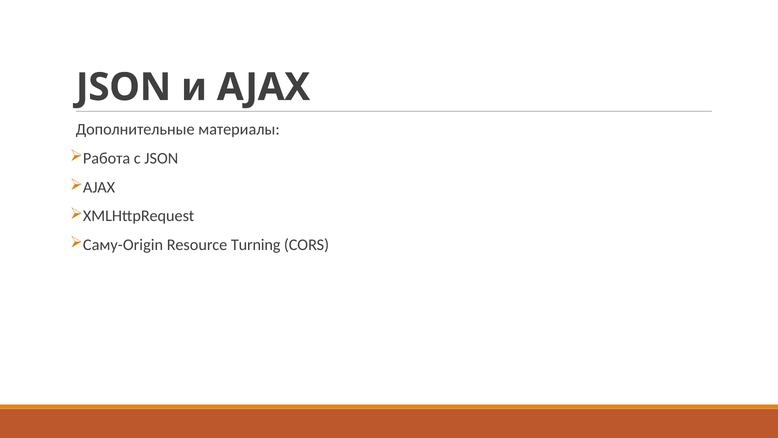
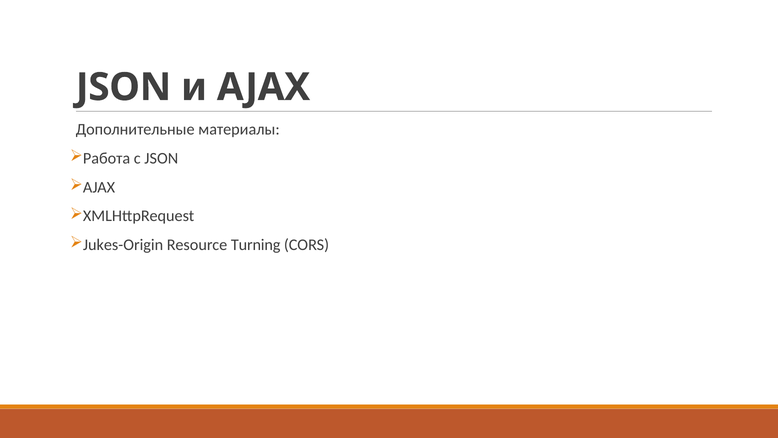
Саму-Origin: Саму-Origin -> Jukes-Origin (123, 245)
